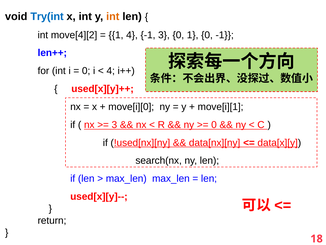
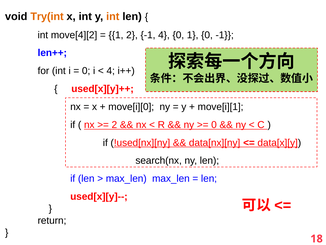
Try(int colour: blue -> orange (47, 17)
1 4: 4 -> 2 (132, 35)
-1 3: 3 -> 4 (164, 35)
3: 3 -> 2 (114, 125)
